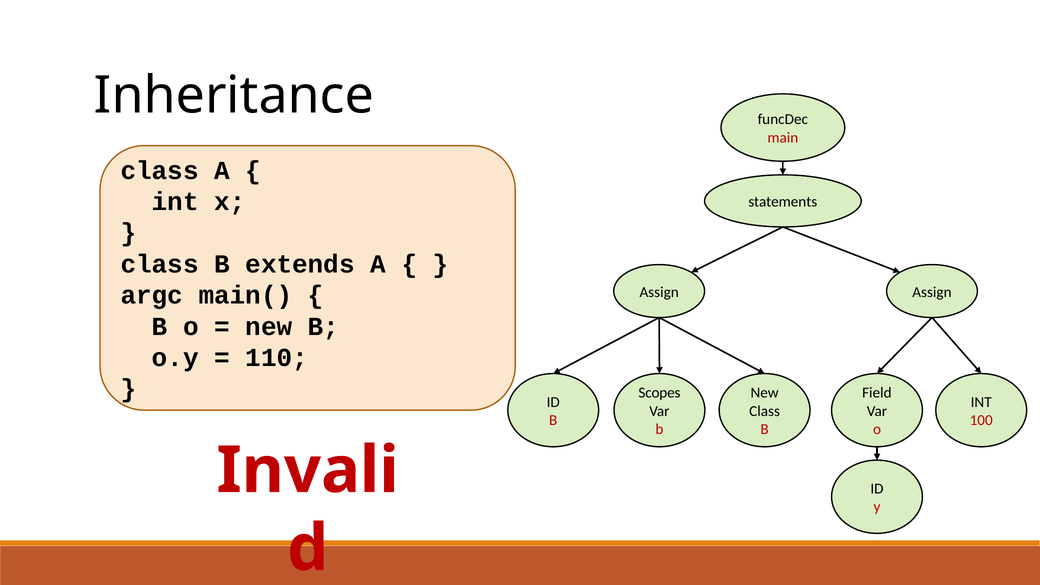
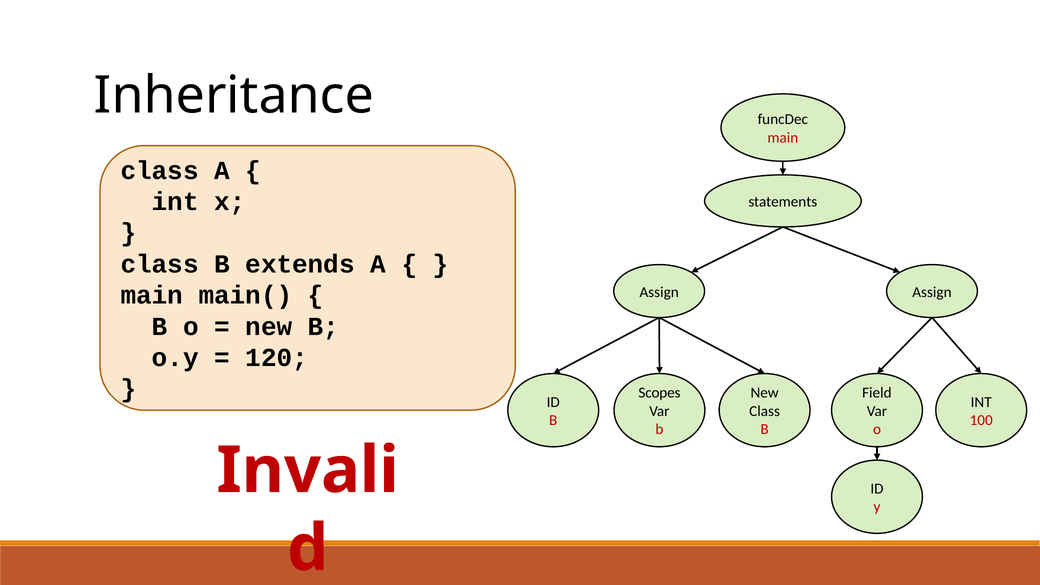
argc: argc -> main (152, 295)
110: 110 -> 120 (277, 358)
